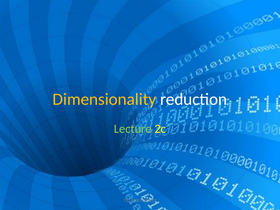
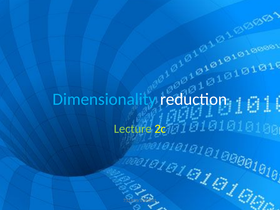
Dimensionality colour: yellow -> light blue (104, 99)
